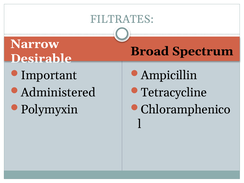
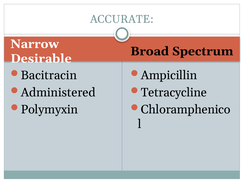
FILTRATES: FILTRATES -> ACCURATE (122, 19)
Important: Important -> Bacitracin (49, 75)
